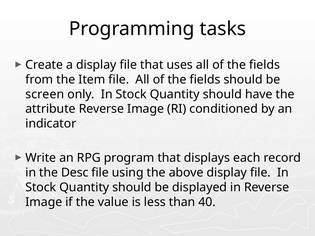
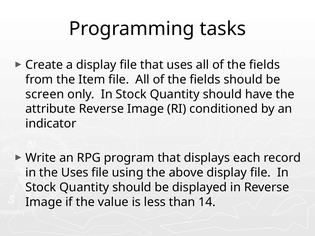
the Desc: Desc -> Uses (75, 173)
40: 40 -> 14 (207, 202)
